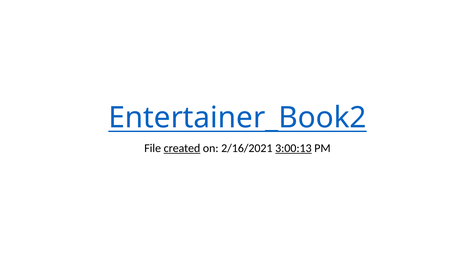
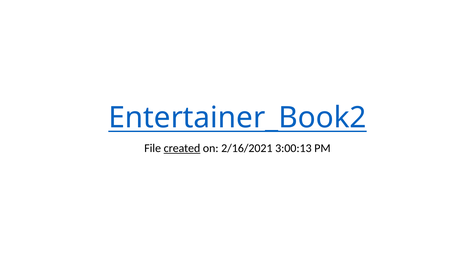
3:00:13 underline: present -> none (293, 148)
